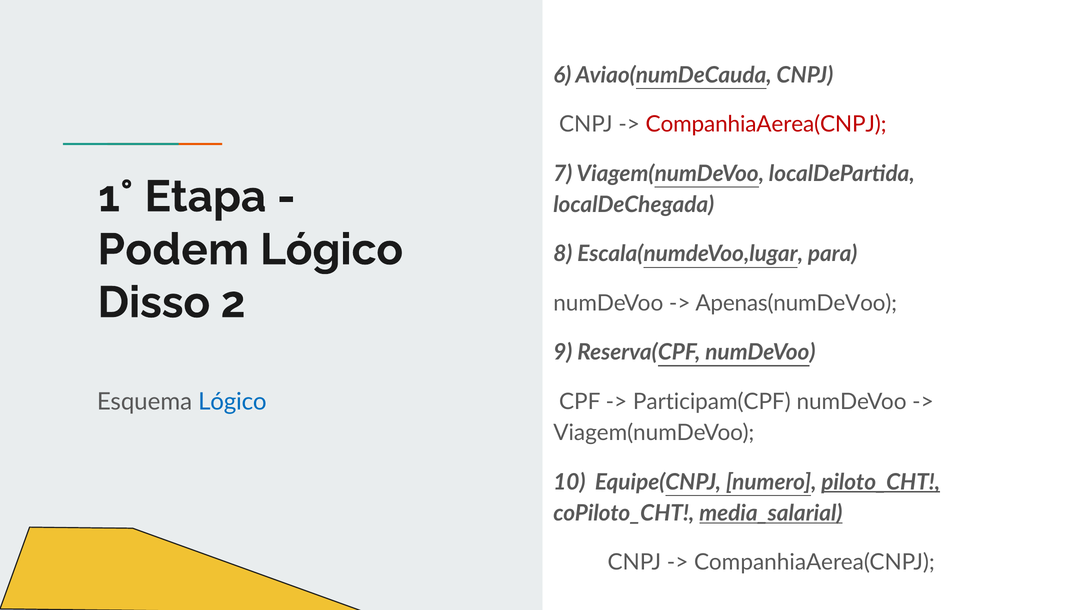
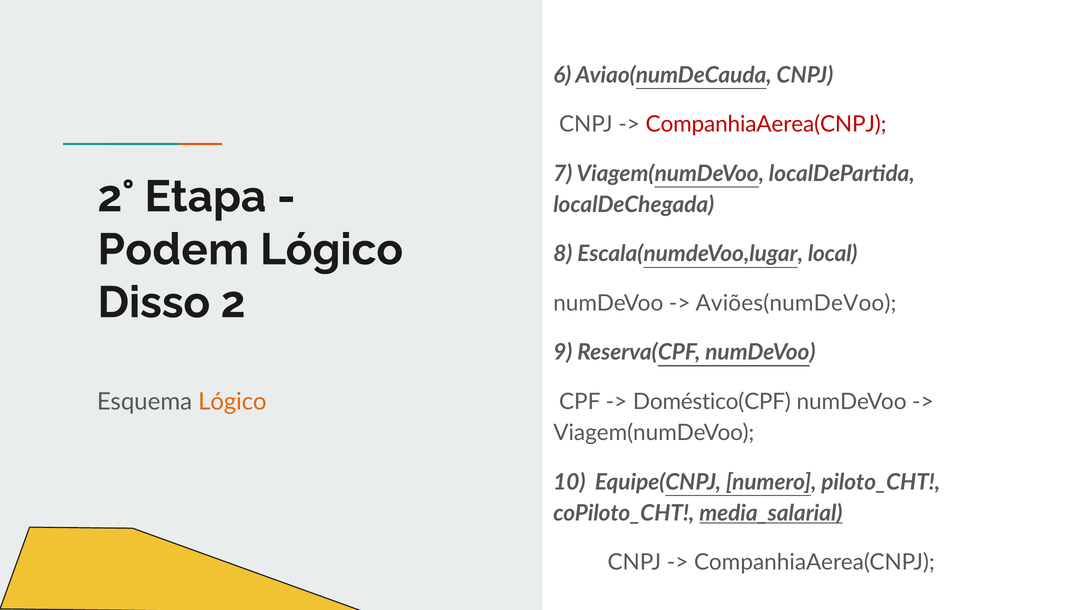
1°: 1° -> 2° (116, 197)
para: para -> local (833, 254)
Apenas(numDeVoo: Apenas(numDeVoo -> Aviões(numDeVoo (796, 303)
Lógico colour: blue -> orange (232, 402)
Participam(CPF: Participam(CPF -> Doméstico(CPF (712, 402)
piloto_CHT underline: present -> none (881, 482)
